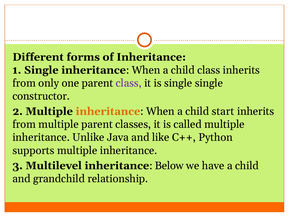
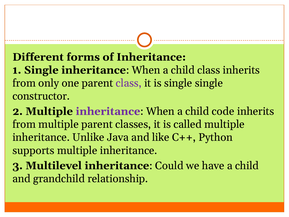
inheritance colour: orange -> purple (108, 111)
start: start -> code (223, 111)
Below: Below -> Could (169, 165)
